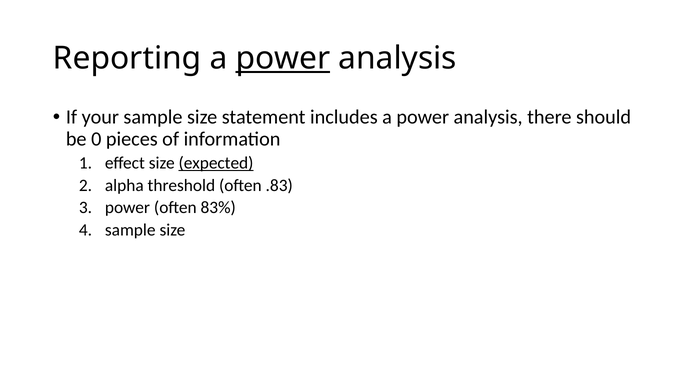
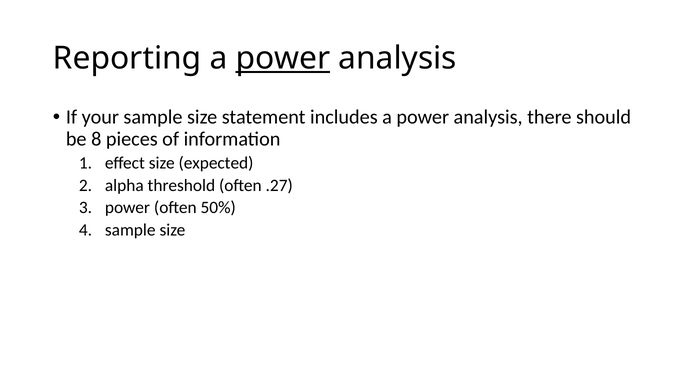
0: 0 -> 8 (96, 139)
expected underline: present -> none (216, 163)
.83: .83 -> .27 (279, 185)
83%: 83% -> 50% (218, 208)
